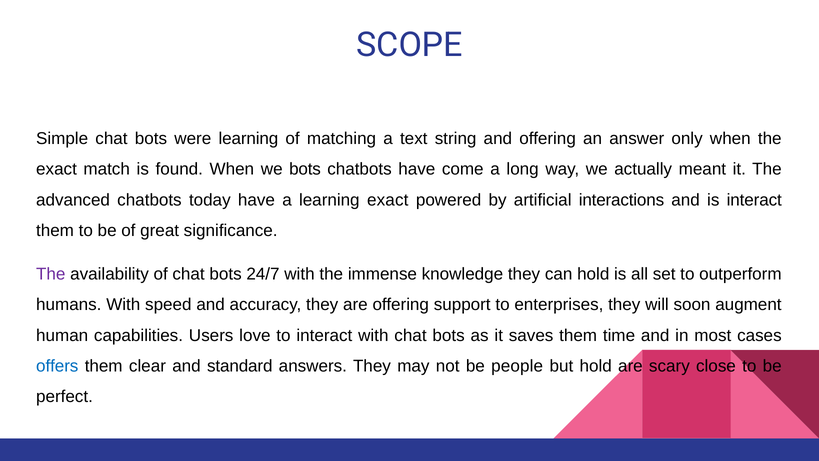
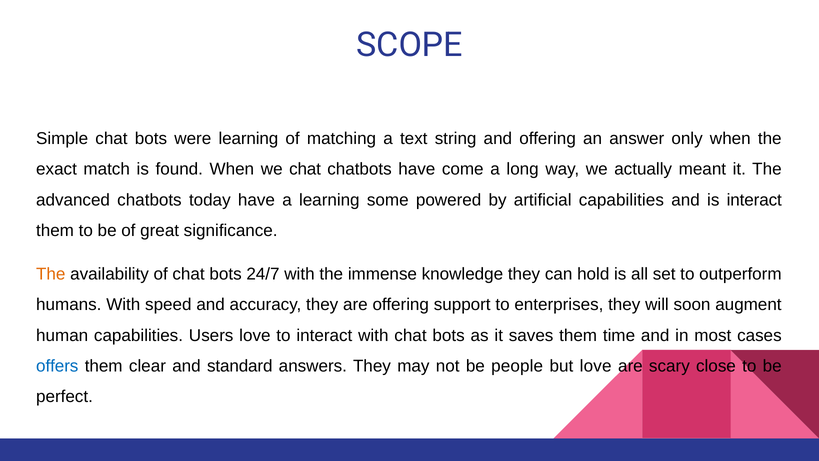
we bots: bots -> chat (305, 169)
learning exact: exact -> some (388, 200)
artificial interactions: interactions -> capabilities (621, 200)
The colour: purple -> orange (51, 274)
but hold: hold -> love (596, 366)
